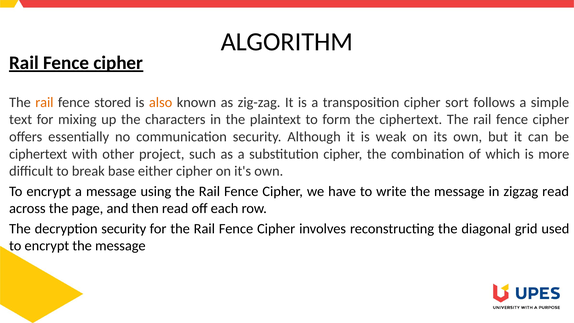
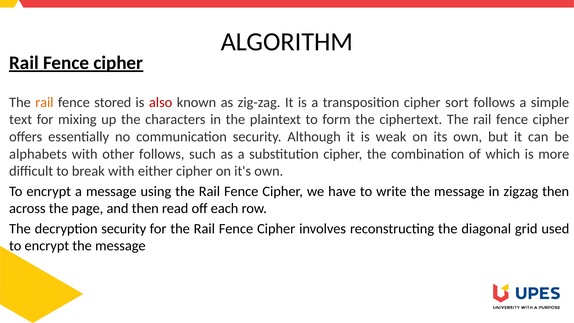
also colour: orange -> red (161, 102)
ciphertext: ciphertext -> alphabets (38, 154)
other project: project -> follows (162, 154)
break base: base -> with (121, 171)
zigzag read: read -> then (556, 191)
